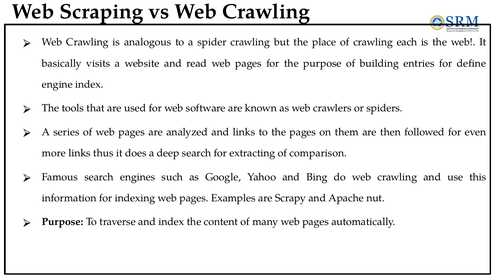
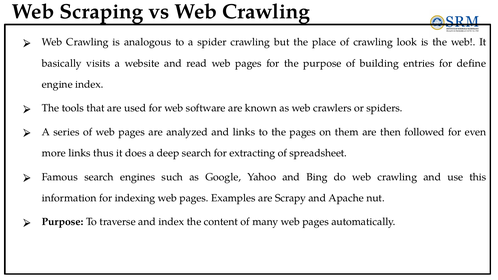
each: each -> look (407, 42)
comparison: comparison -> spreadsheet (318, 153)
